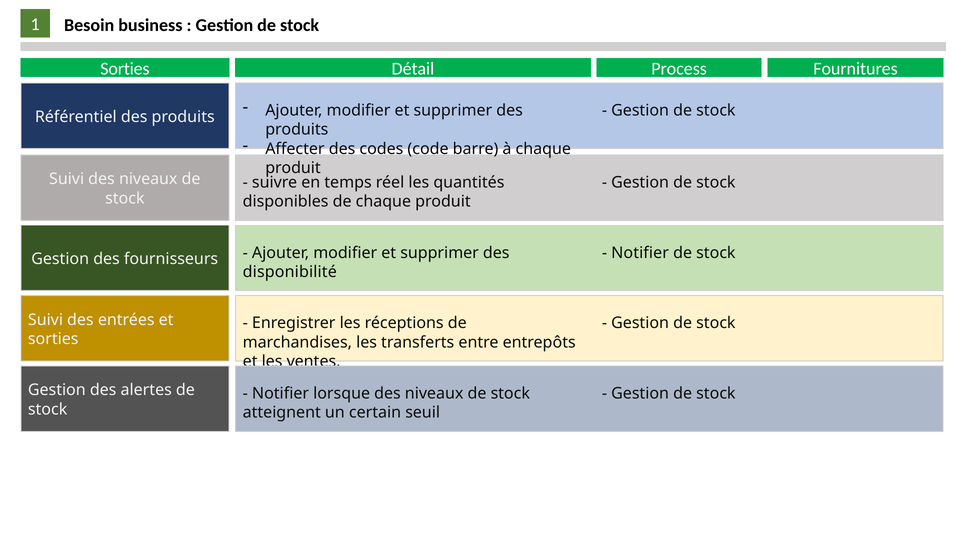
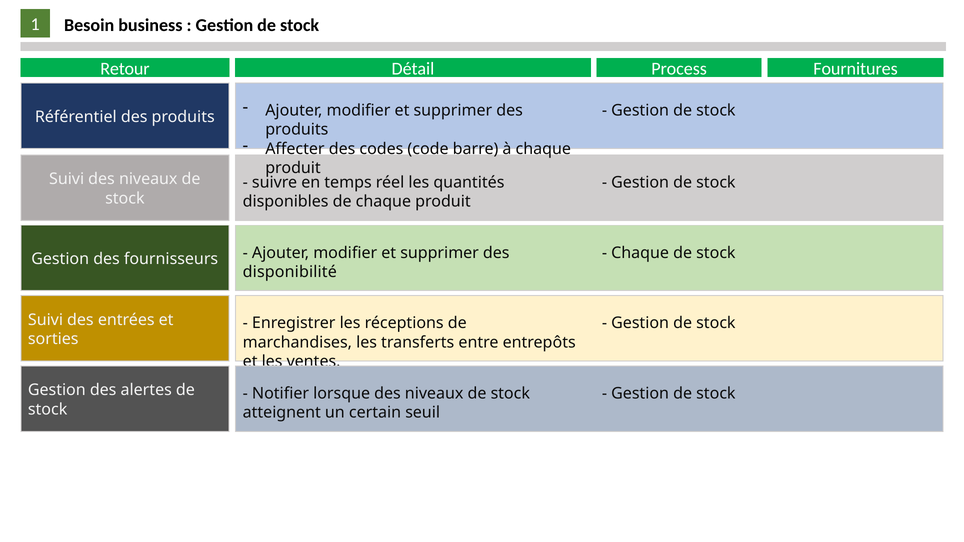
Sorties: Sorties -> Retour (125, 69)
Notifier: Notifier -> Chaque (640, 253)
